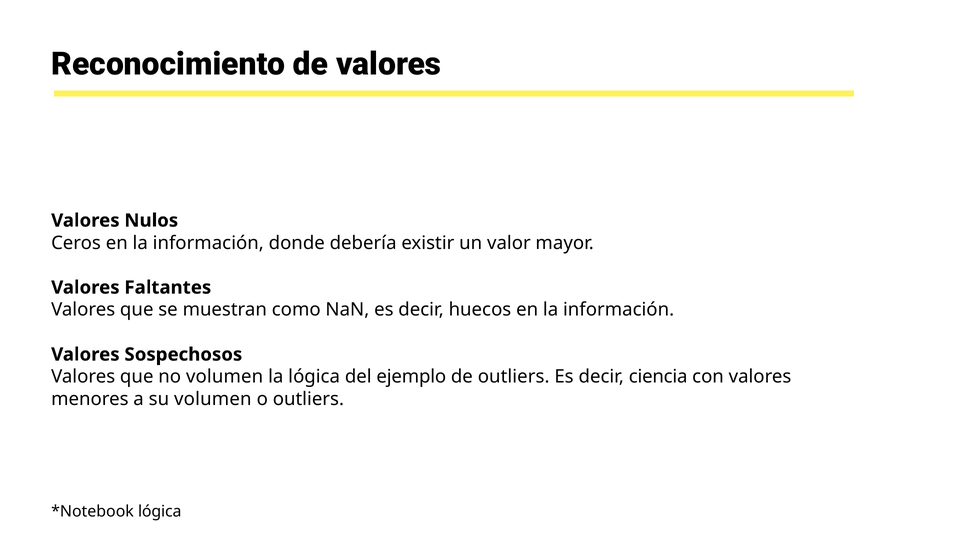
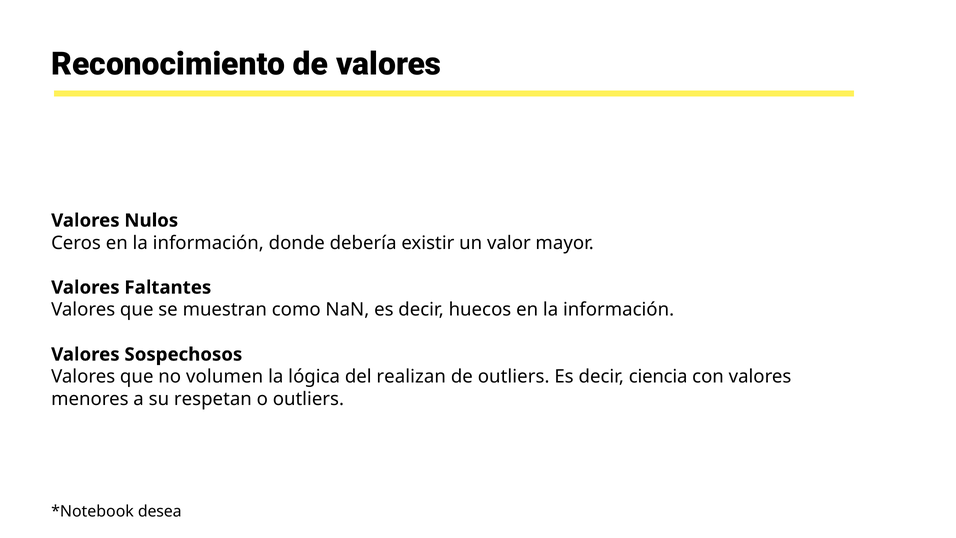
ejemplo: ejemplo -> realizan (411, 377)
su volumen: volumen -> respetan (213, 399)
lógica: lógica -> desea (160, 511)
